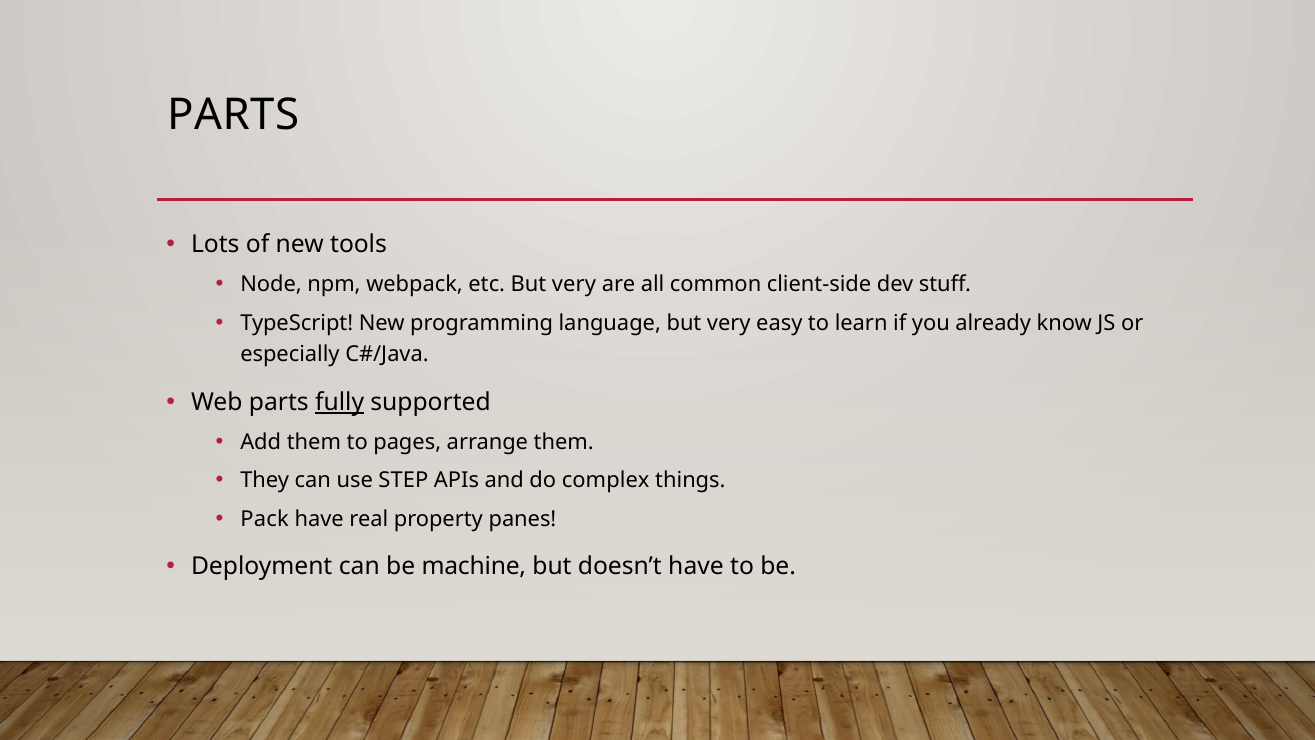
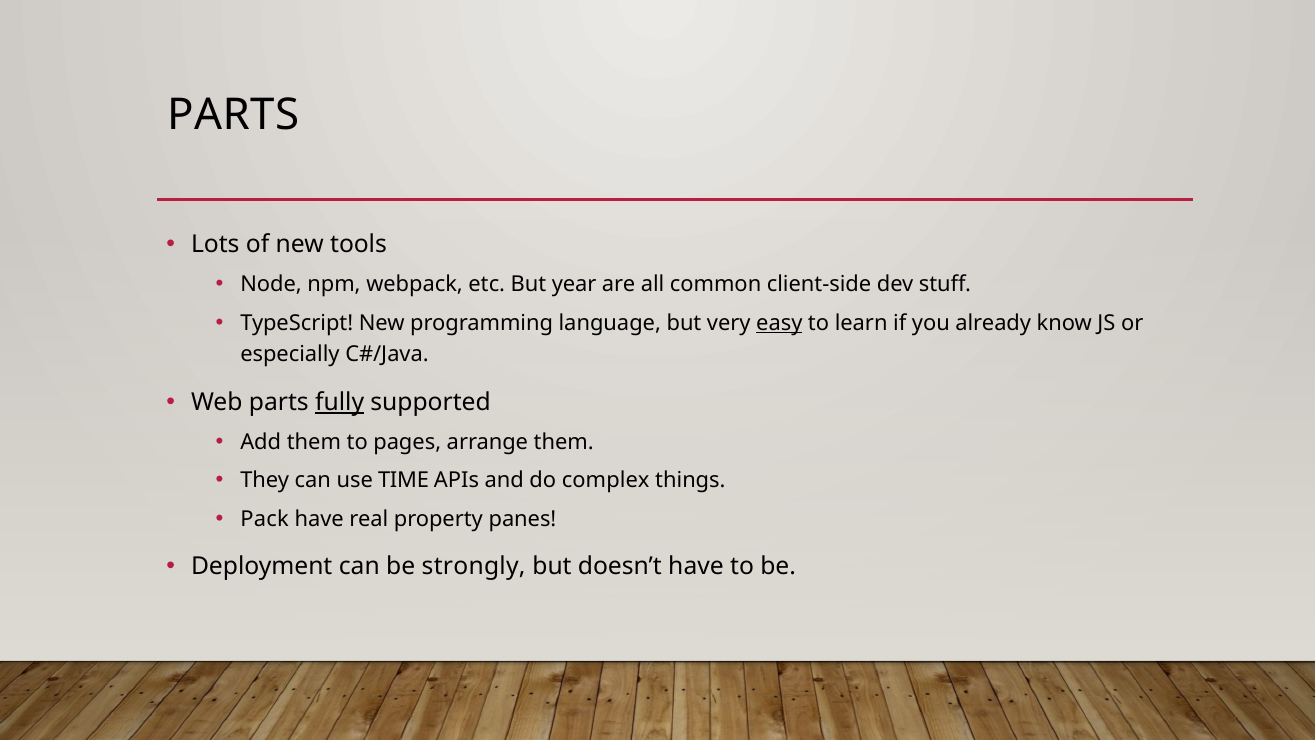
etc But very: very -> year (574, 285)
easy underline: none -> present (779, 323)
STEP: STEP -> TIME (403, 480)
machine: machine -> strongly (474, 566)
